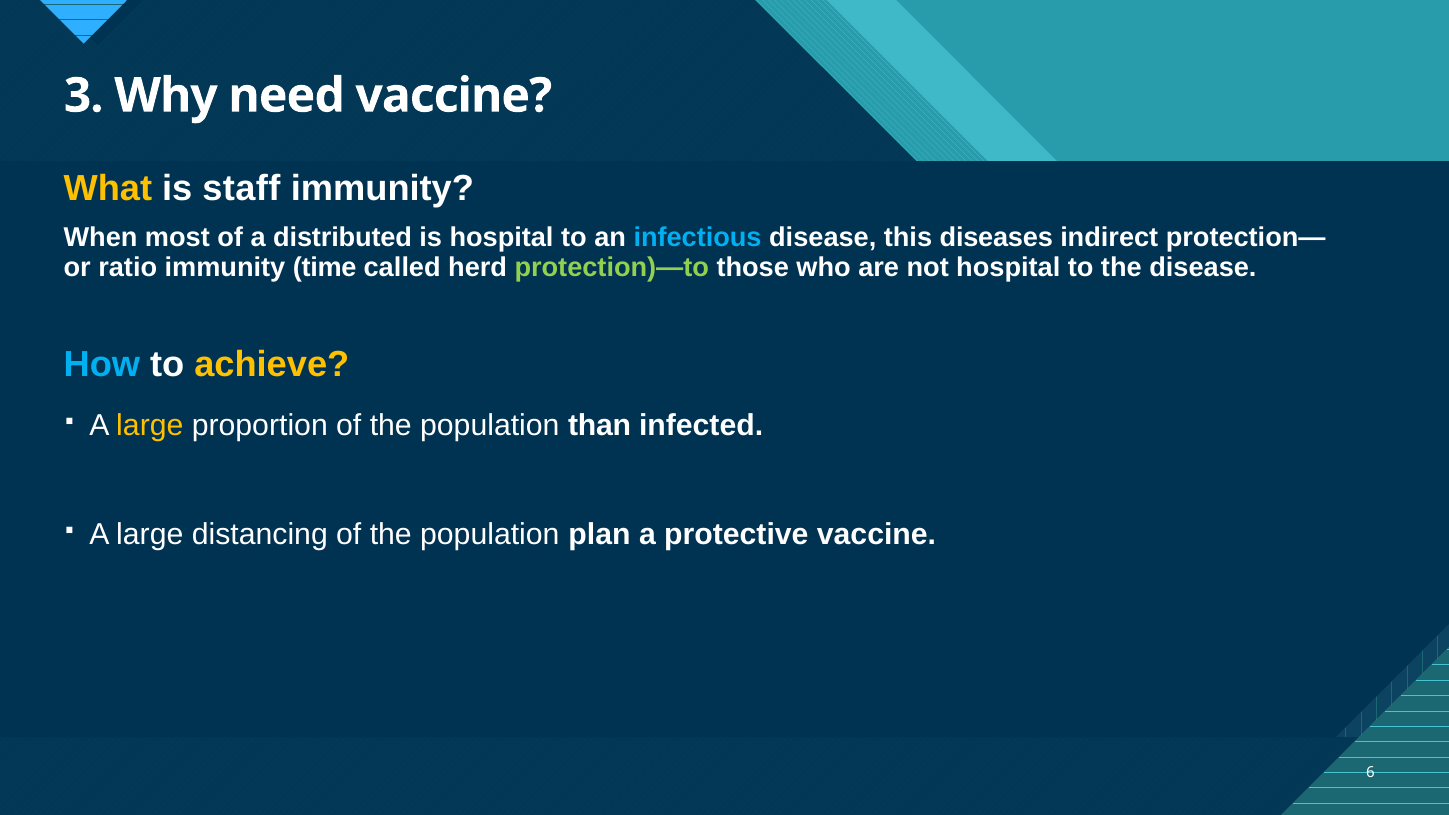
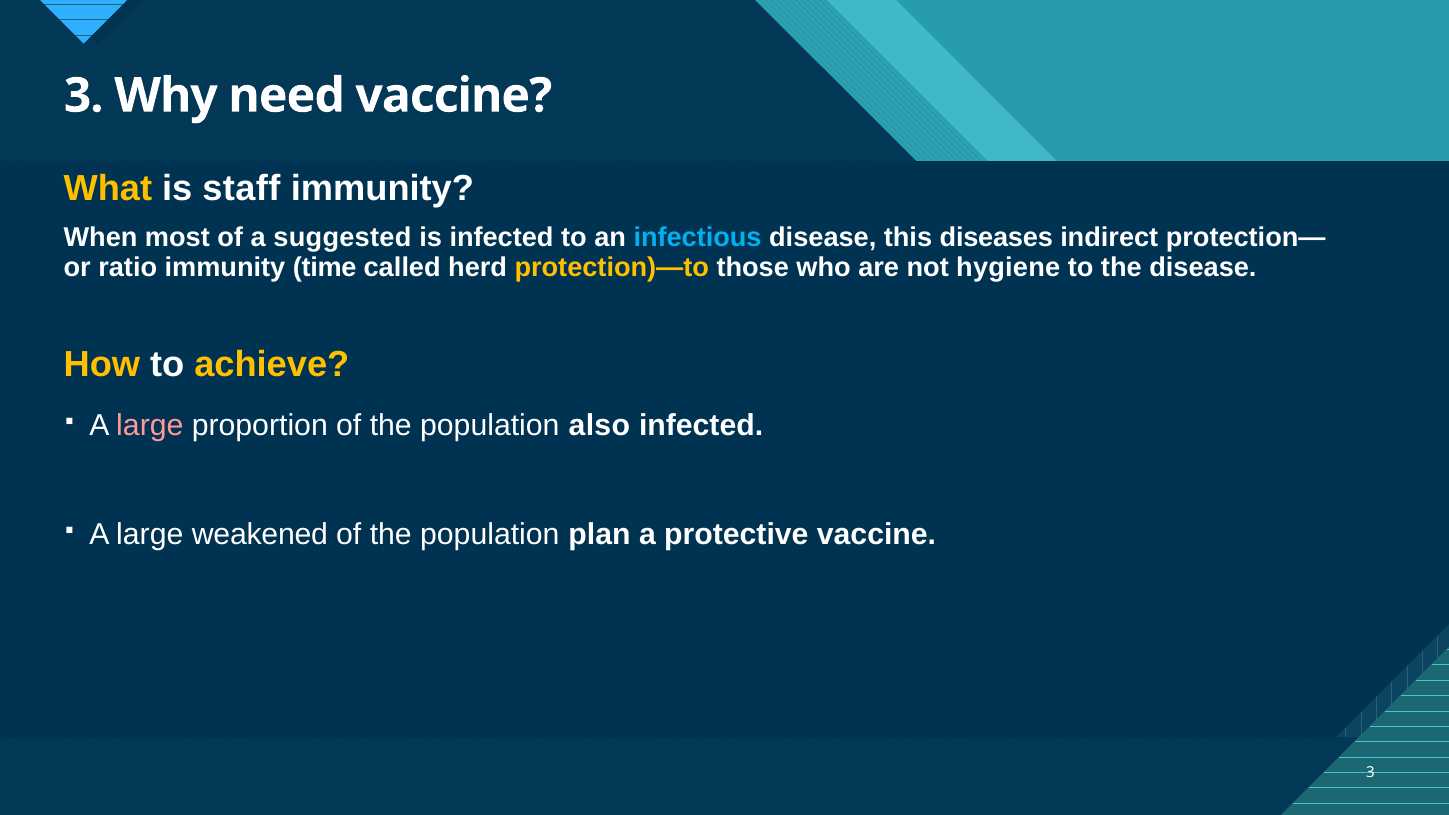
distributed: distributed -> suggested (342, 238)
is hospital: hospital -> infected (502, 238)
protection)—to colour: light green -> yellow (612, 267)
not hospital: hospital -> hygiene (1008, 267)
How colour: light blue -> yellow (102, 364)
large colour: yellow -> pink (150, 426)
than: than -> also (599, 426)
distancing: distancing -> weakened (260, 534)
6: 6 -> 3 (1371, 772)
